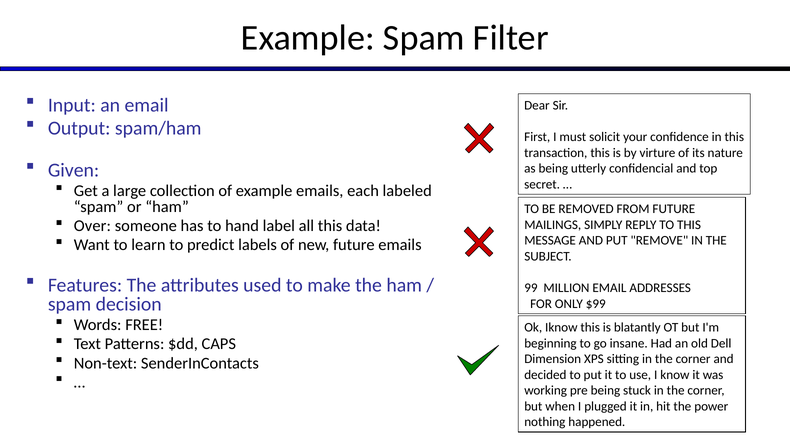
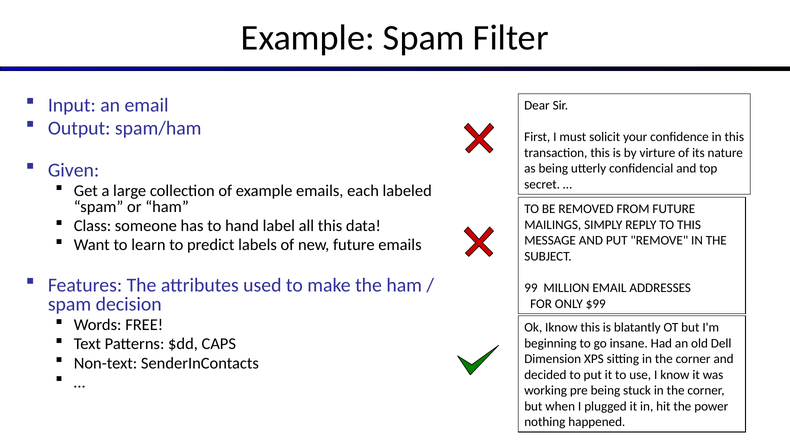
Over: Over -> Class (93, 226)
